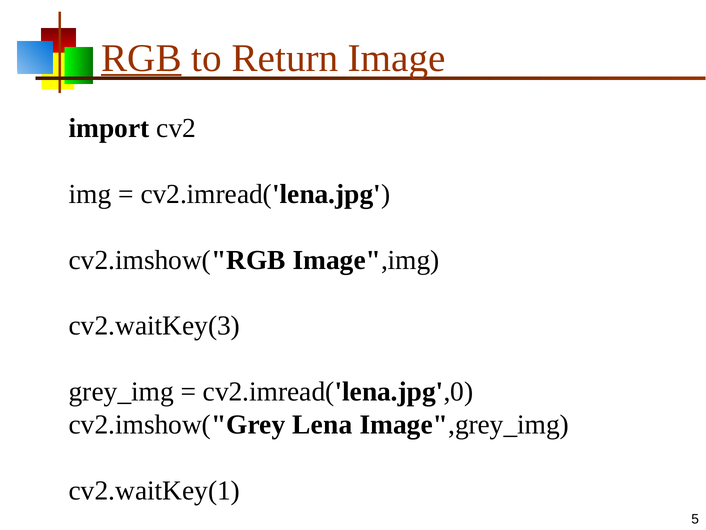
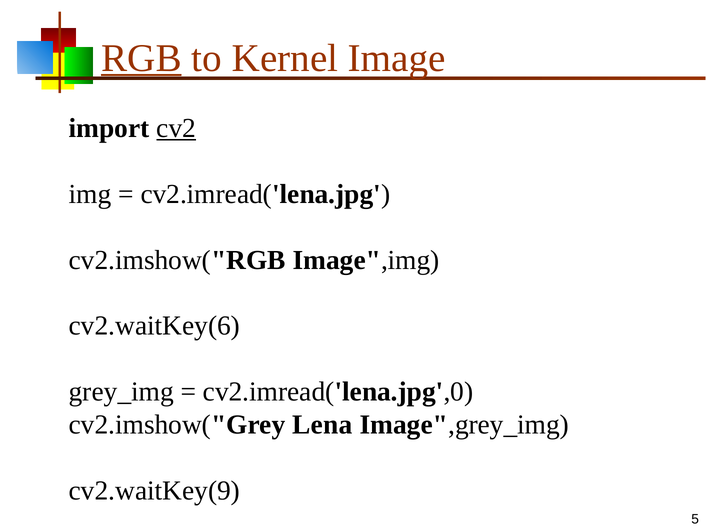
Return: Return -> Kernel (285, 58)
cv2 underline: none -> present (176, 128)
cv2.waitKey(3: cv2.waitKey(3 -> cv2.waitKey(6 (154, 326)
cv2.waitKey(1: cv2.waitKey(1 -> cv2.waitKey(9 (154, 490)
